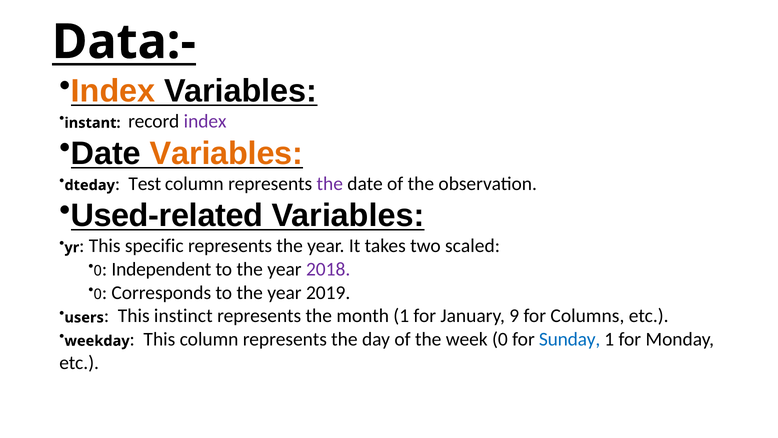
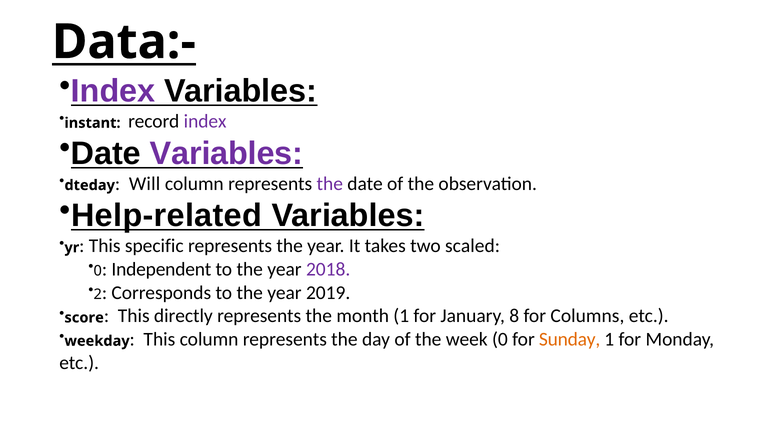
Index colour: orange -> purple (113, 91)
Variables colour: orange -> purple (226, 153)
Test: Test -> Will (145, 183)
Used-related: Used-related -> Help-related (167, 216)
0: 0 -> 2 (98, 294)
users: users -> score (84, 317)
instinct: instinct -> directly (183, 316)
9: 9 -> 8 (514, 316)
Sunday colour: blue -> orange (570, 339)
